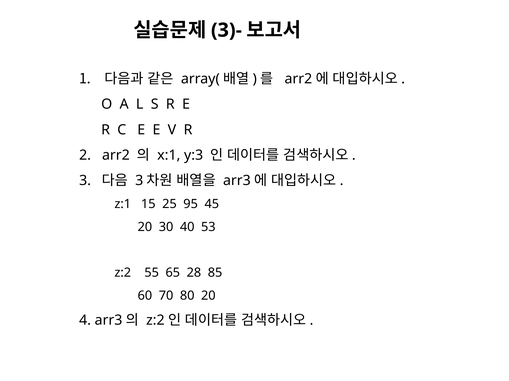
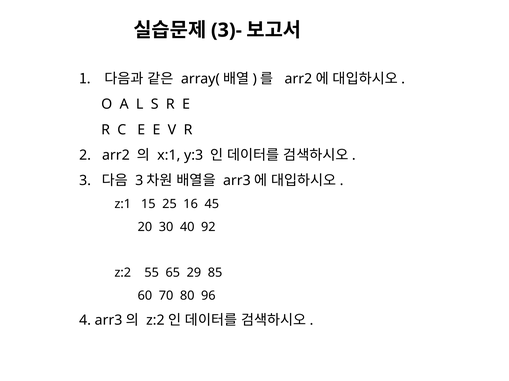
95: 95 -> 16 (191, 205)
53: 53 -> 92 (208, 227)
28: 28 -> 29 (194, 273)
80 20: 20 -> 96 (208, 296)
